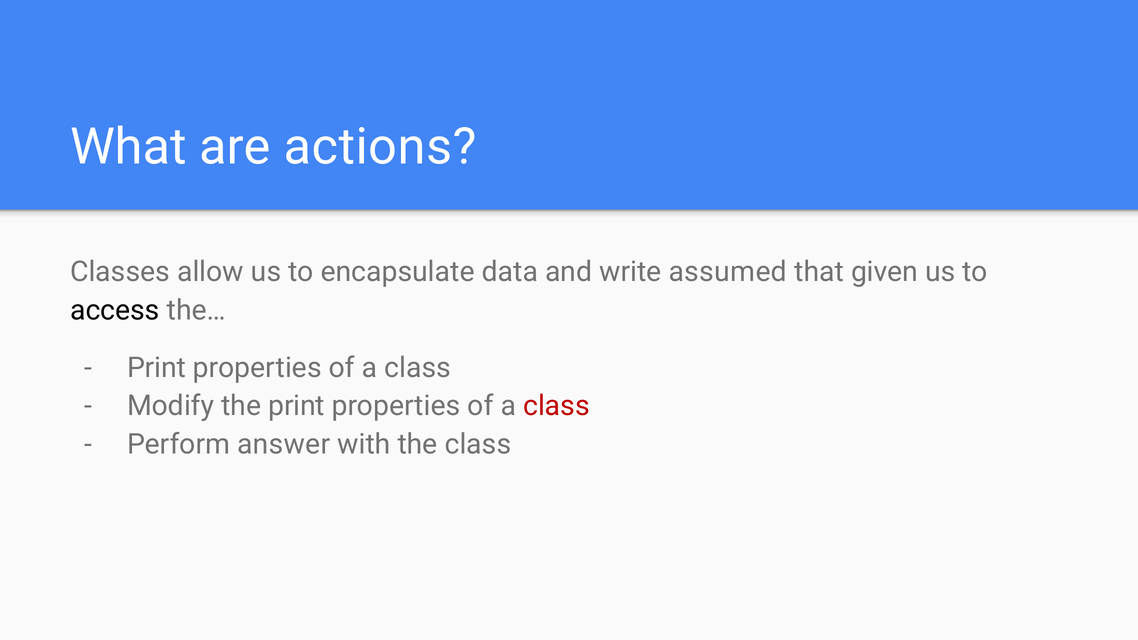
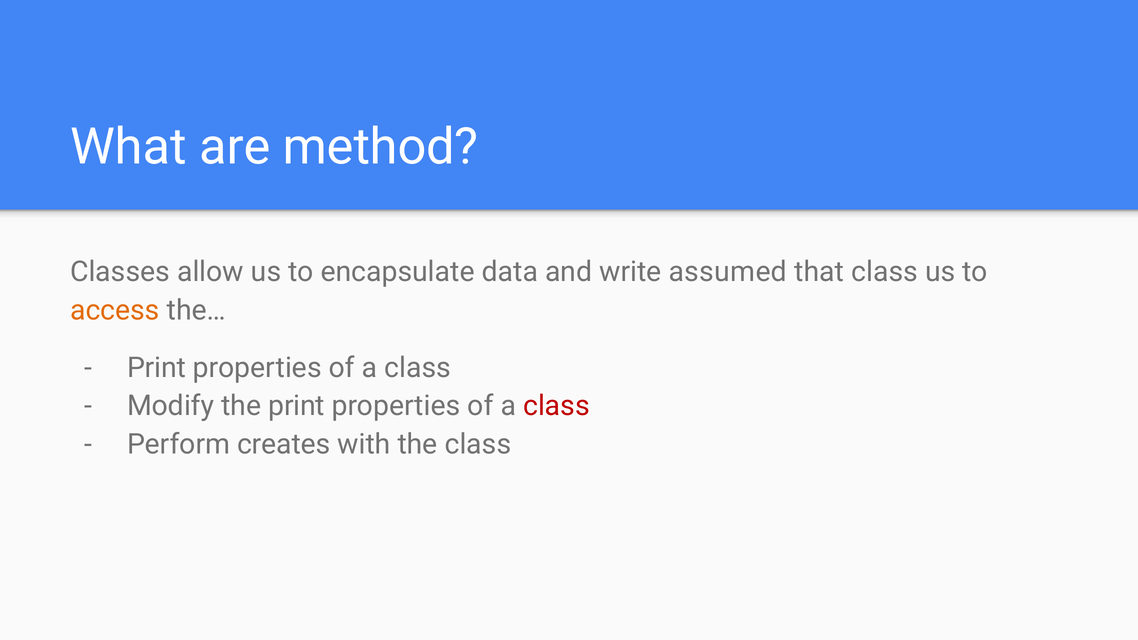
actions: actions -> method (381, 147)
that given: given -> class (885, 272)
access colour: black -> orange (115, 311)
answer: answer -> creates (284, 445)
